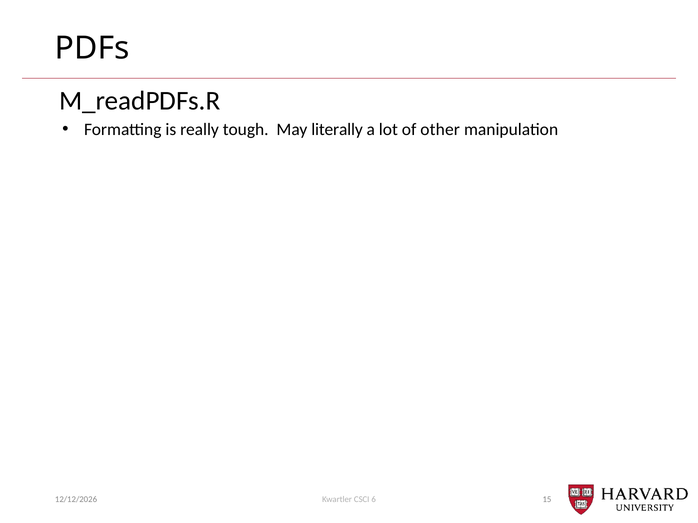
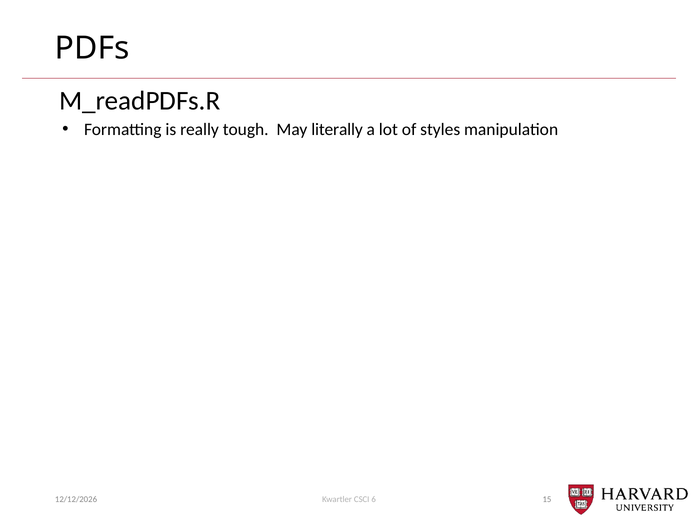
other: other -> styles (440, 130)
